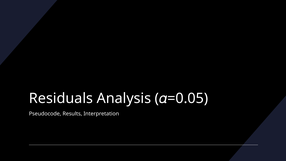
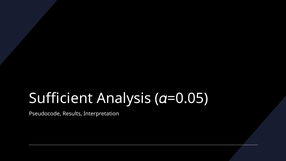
Residuals: Residuals -> Sufficient (61, 98)
